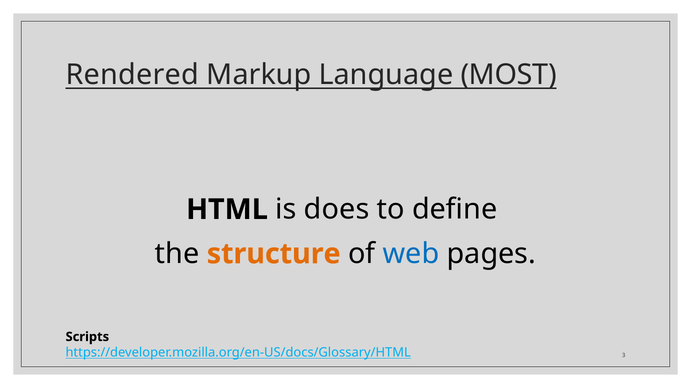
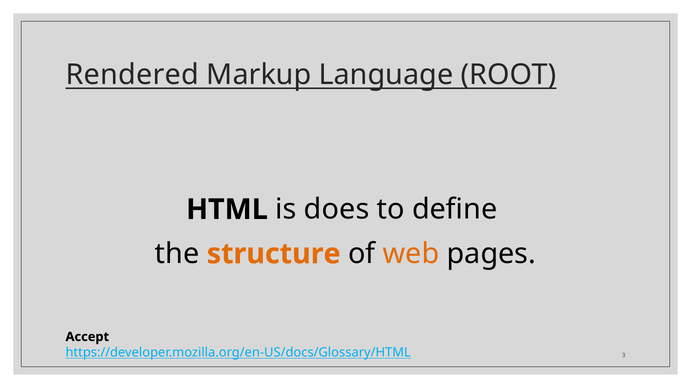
MOST: MOST -> ROOT (509, 75)
web colour: blue -> orange (411, 254)
Scripts: Scripts -> Accept (87, 337)
